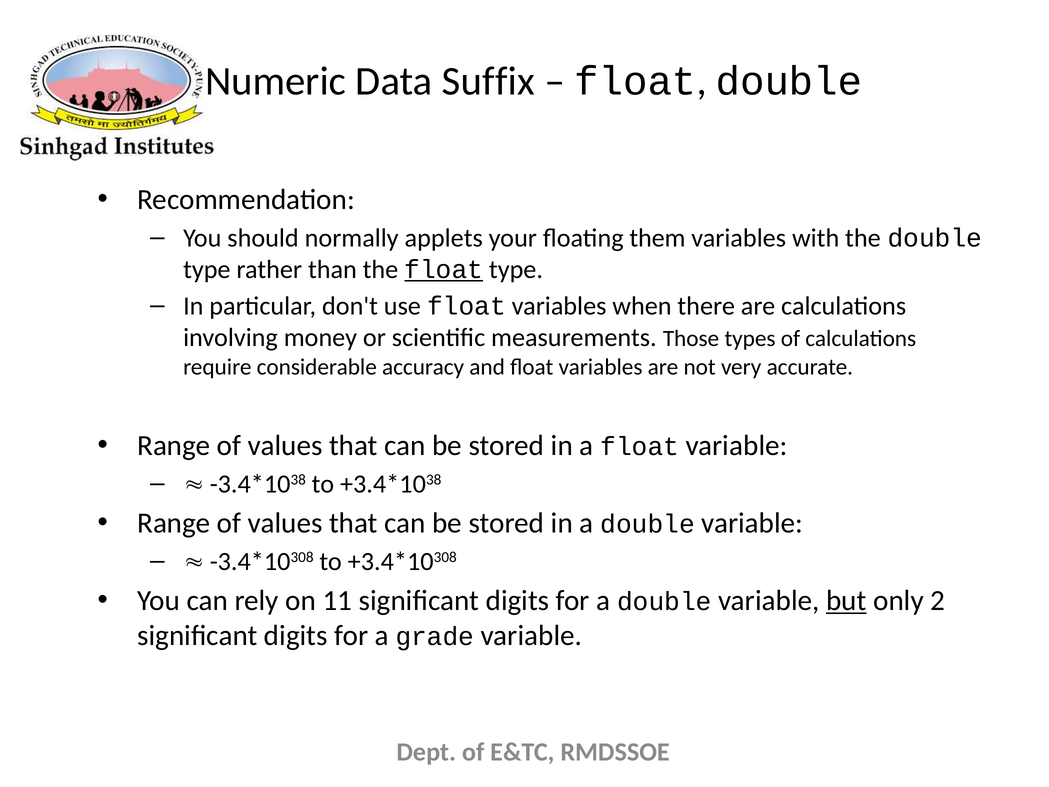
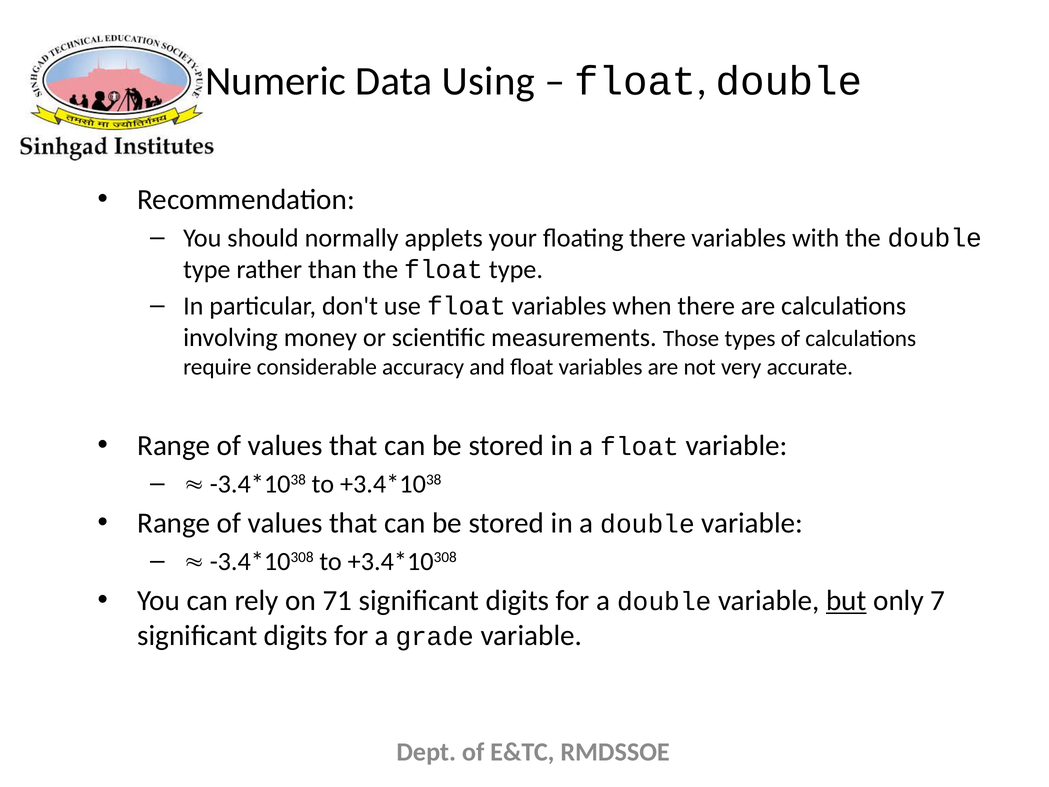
Suffix: Suffix -> Using (488, 81)
floating them: them -> there (658, 238)
float underline: present -> none (444, 269)
11: 11 -> 71 (337, 601)
2: 2 -> 7 (938, 601)
